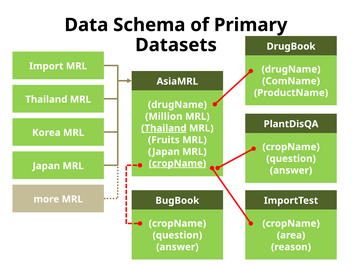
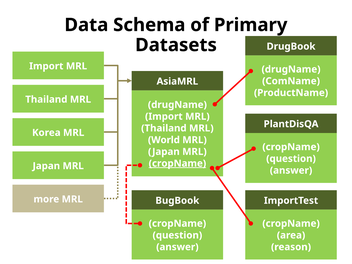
Million: Million -> Import (164, 116)
Thailand underline: present -> none (164, 128)
Fruits: Fruits -> World (164, 140)
